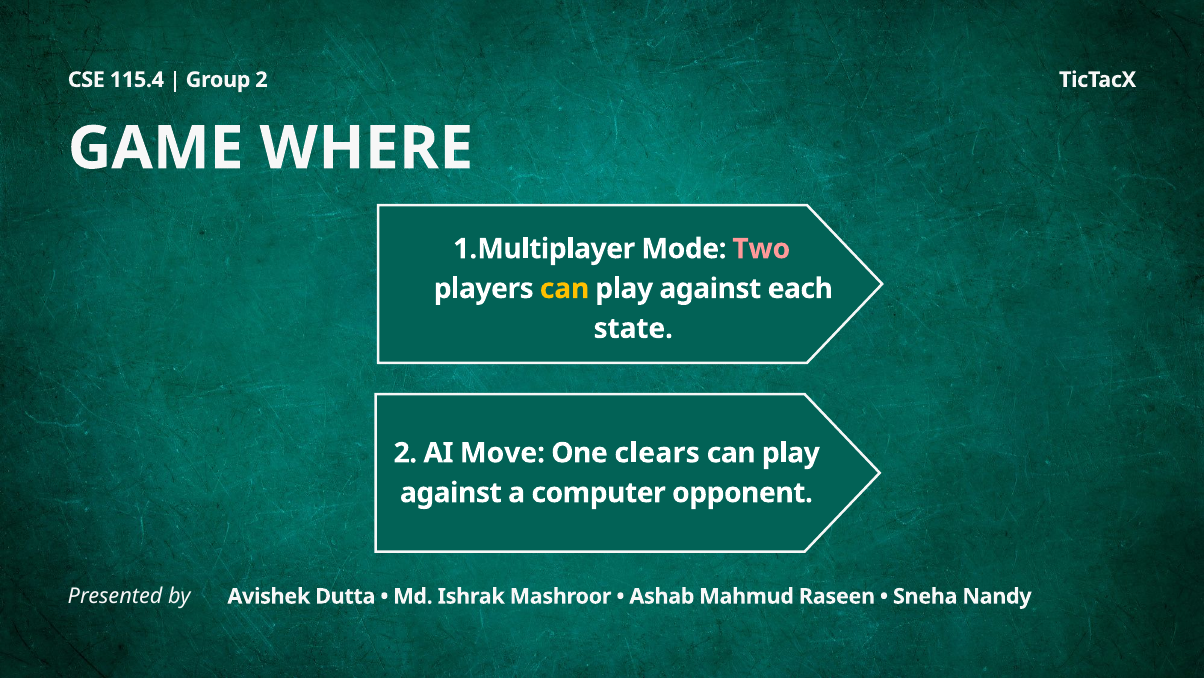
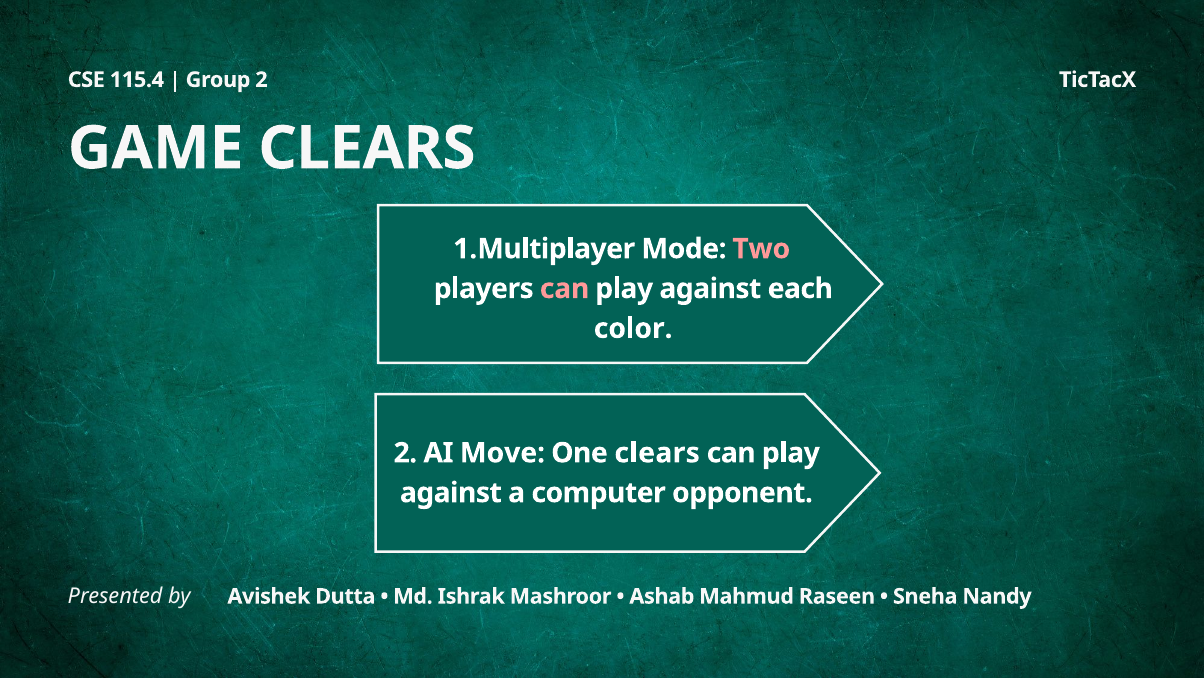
GAME WHERE: WHERE -> CLEARS (367, 148)
can colour: yellow -> pink (565, 288)
state: state -> color (633, 328)
